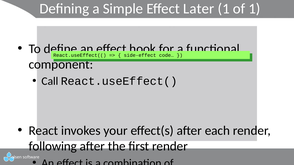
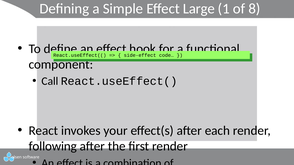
Later: Later -> Large (199, 9)
of 1: 1 -> 8 (254, 9)
